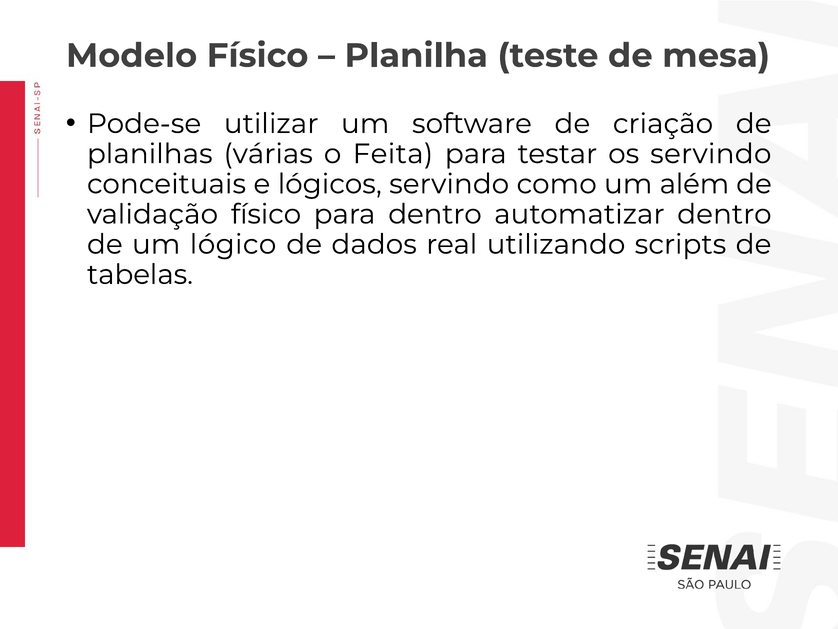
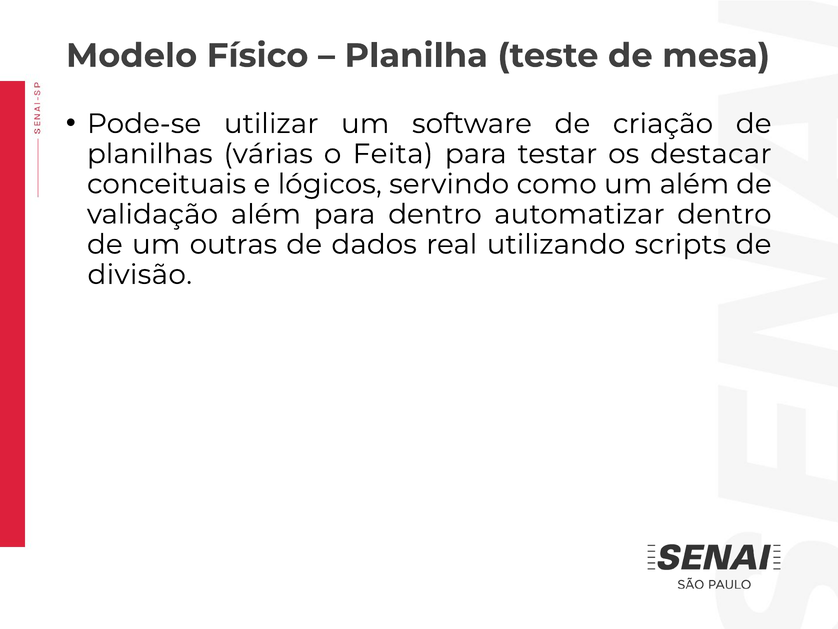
os servindo: servindo -> destacar (711, 154)
validação físico: físico -> além (266, 214)
lógico: lógico -> outras (233, 244)
tabelas: tabelas -> divisão (140, 274)
